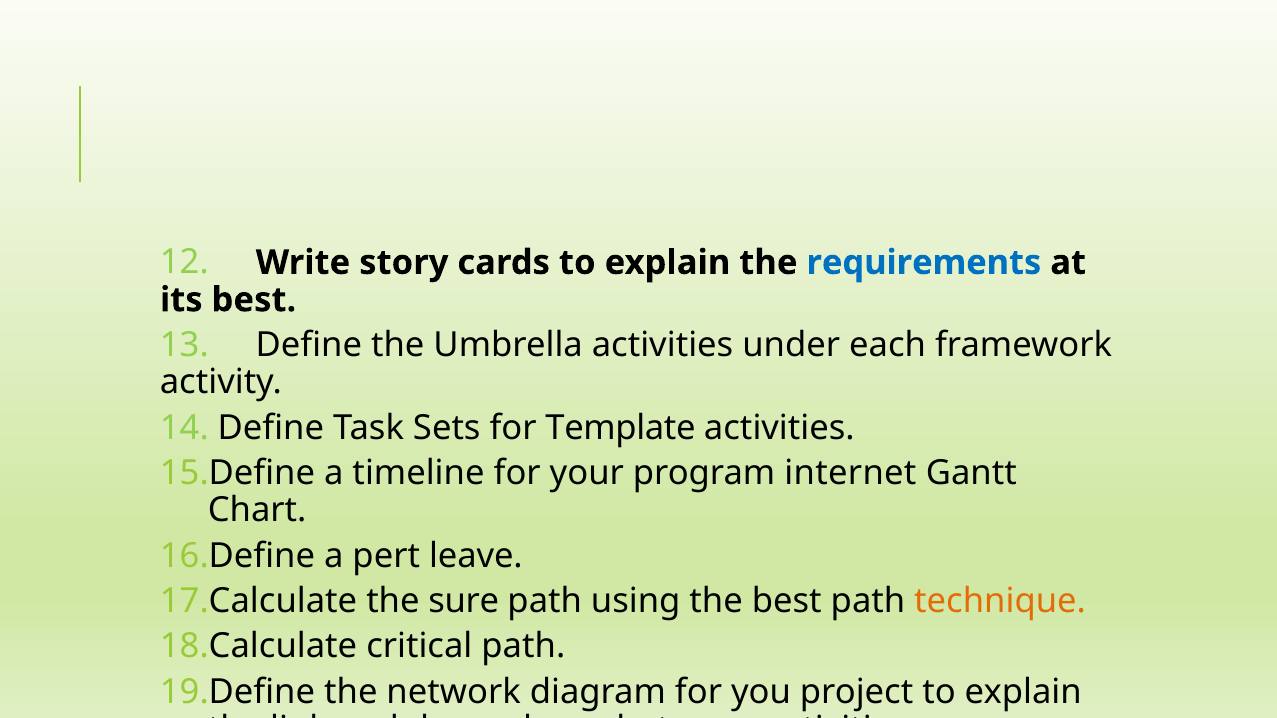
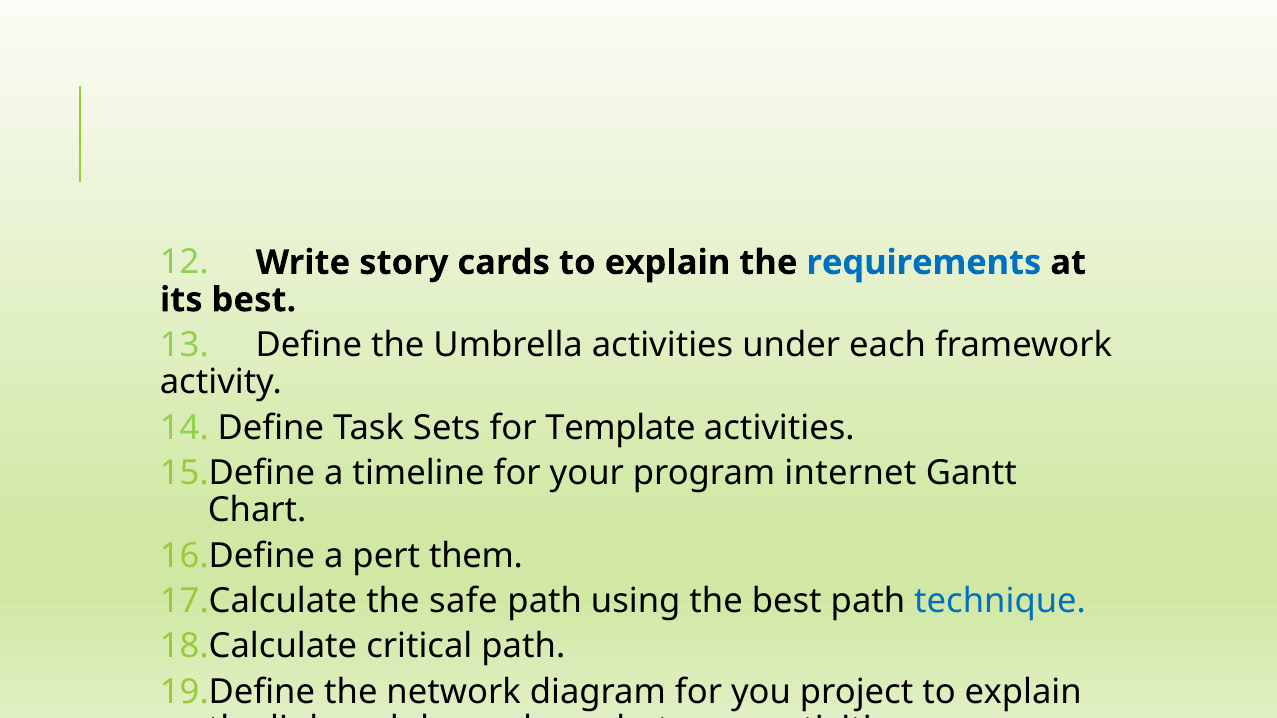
leave: leave -> them (476, 556)
sure: sure -> safe (463, 601)
technique colour: orange -> blue (1000, 601)
